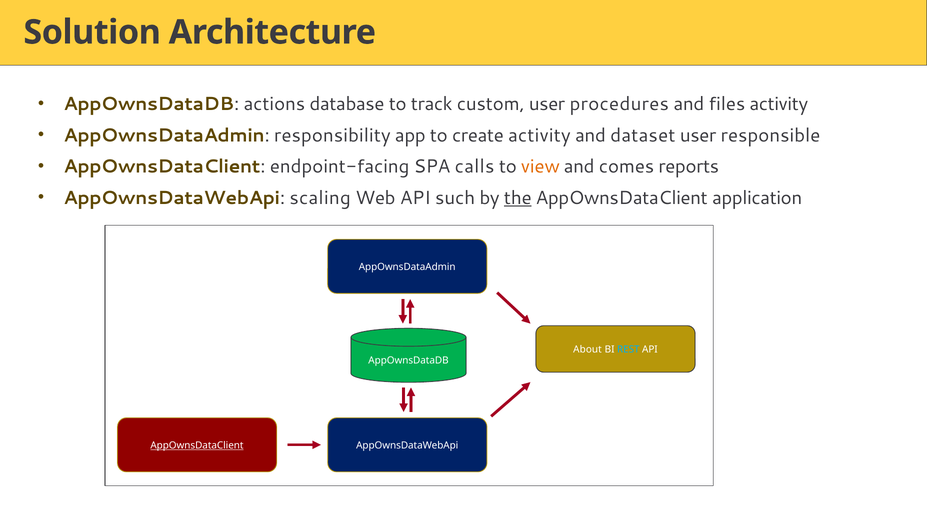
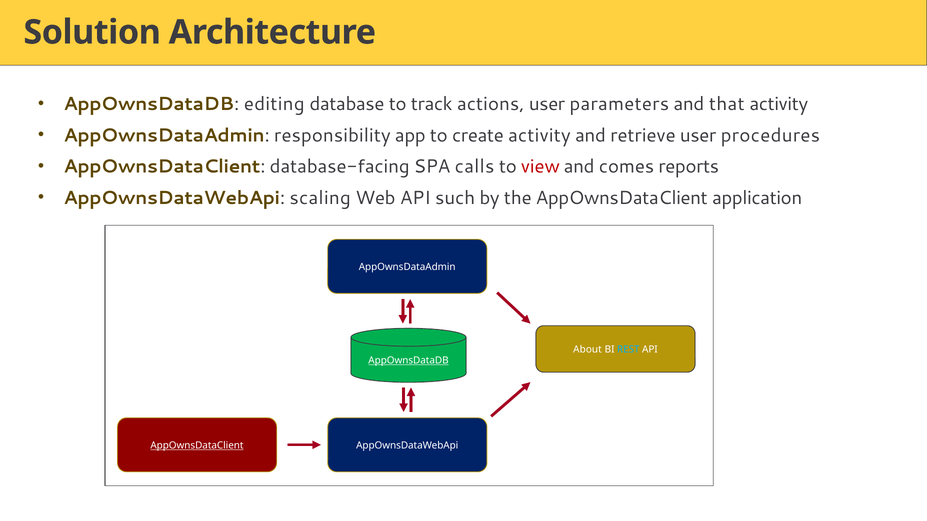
actions: actions -> editing (274, 104)
custom: custom -> actions (491, 104)
procedures: procedures -> parameters (619, 104)
files: files -> that (727, 104)
dataset: dataset -> retrieve (643, 135)
responsible: responsible -> procedures (770, 135)
endpoint-facing: endpoint-facing -> database-facing (340, 167)
view colour: orange -> red (540, 167)
the underline: present -> none (518, 198)
AppOwnsDataDB underline: none -> present (408, 361)
